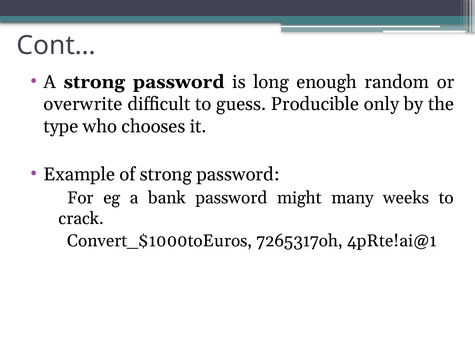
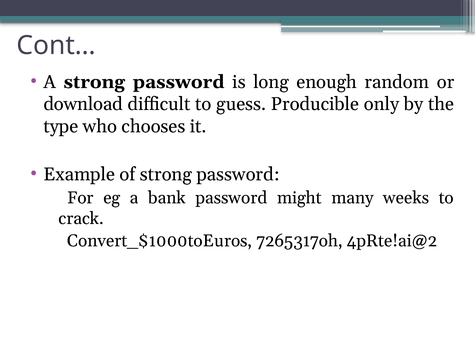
overwrite: overwrite -> download (83, 104)
4pRte!ai@1: 4pRte!ai@1 -> 4pRte!ai@2 (392, 241)
